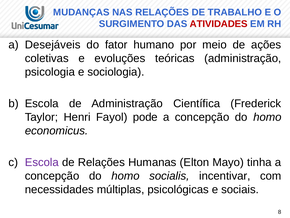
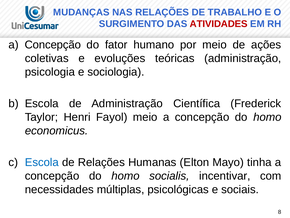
Desejáveis: Desejáveis -> Concepção (53, 45)
Fayol pode: pode -> meio (145, 117)
Escola colour: purple -> blue (42, 162)
